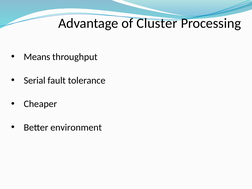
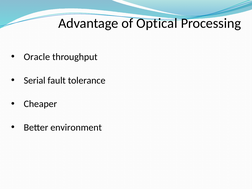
Cluster: Cluster -> Optical (157, 23)
Means: Means -> Oracle (37, 57)
